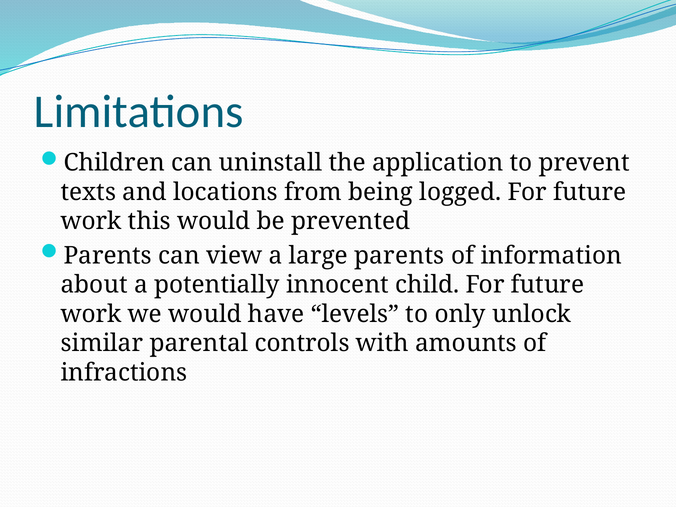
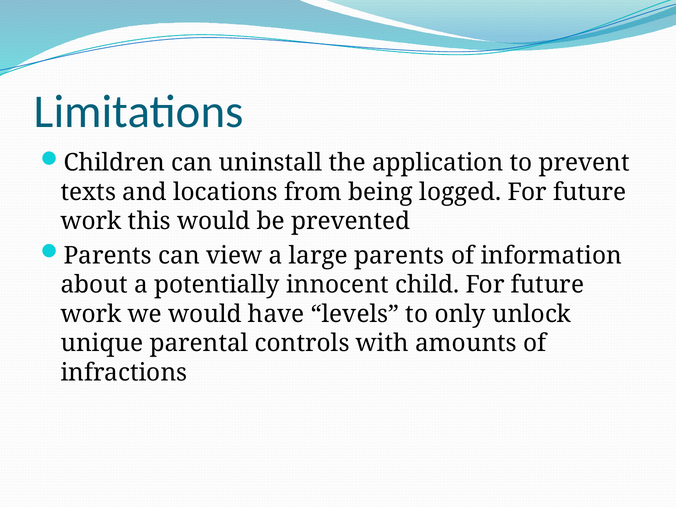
similar: similar -> unique (102, 343)
